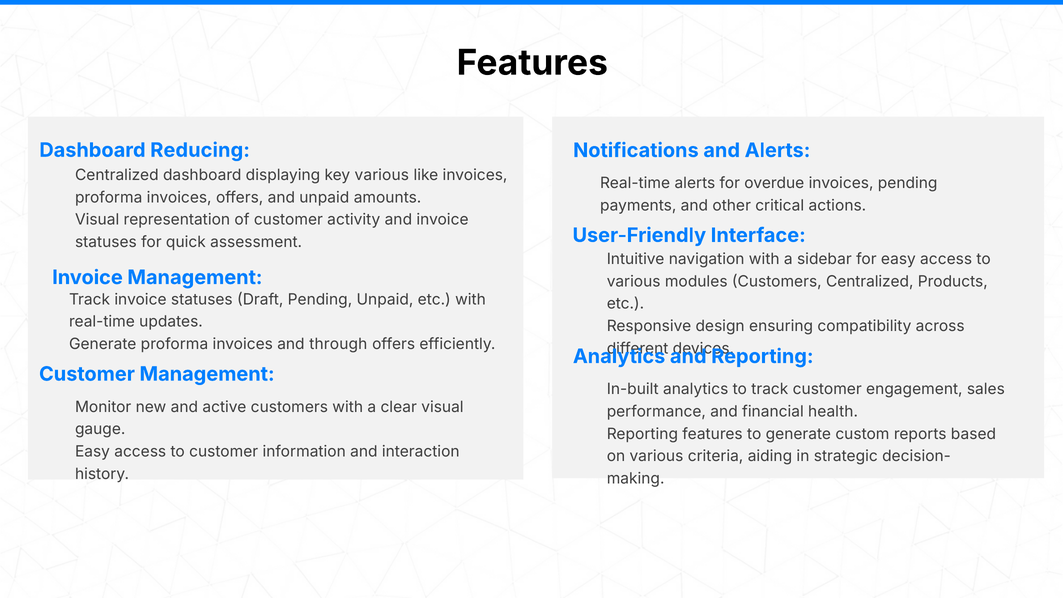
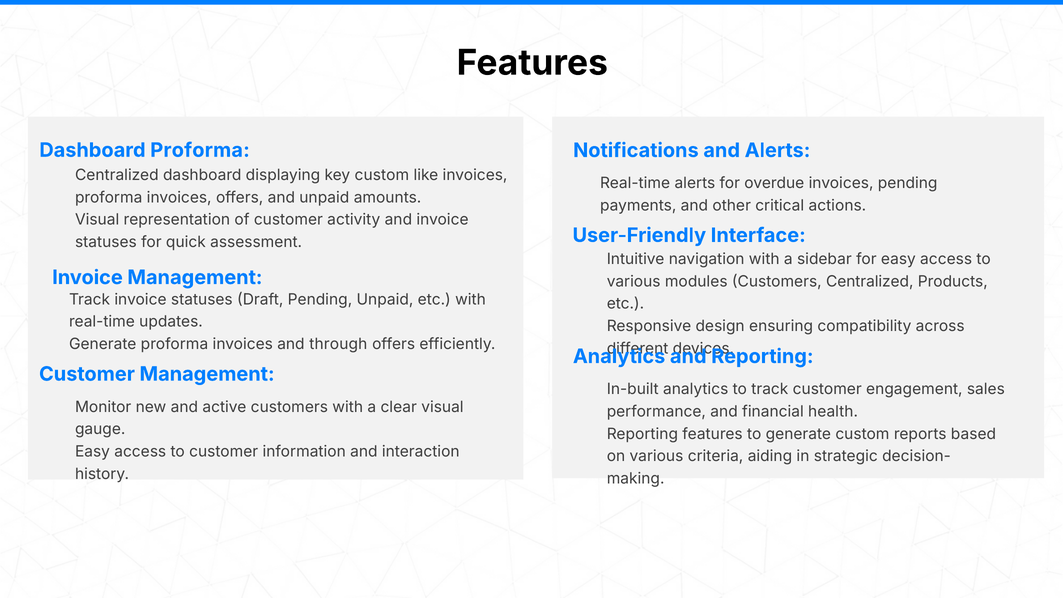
Dashboard Reducing: Reducing -> Proforma (200, 150)
key various: various -> custom (382, 175)
